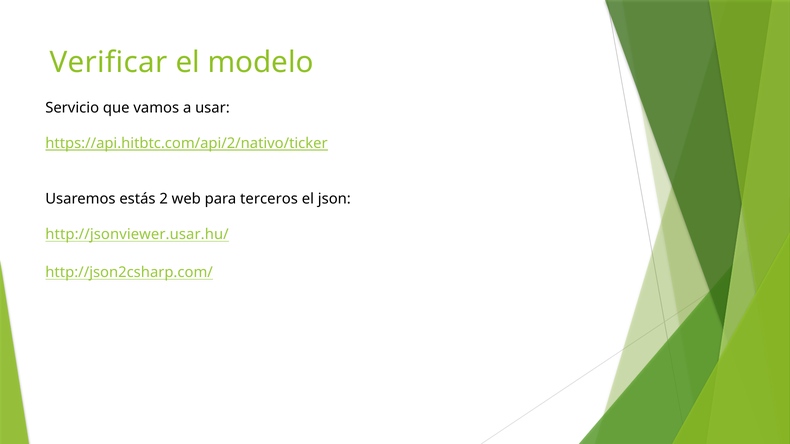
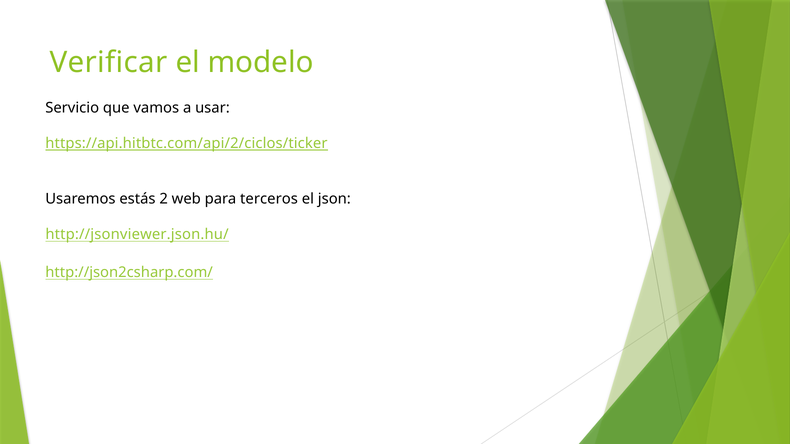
https://api.hitbtc.com/api/2/nativo/ticker: https://api.hitbtc.com/api/2/nativo/ticker -> https://api.hitbtc.com/api/2/ciclos/ticker (186, 144)
http://jsonviewer.usar.hu/: http://jsonviewer.usar.hu/ -> http://jsonviewer.json.hu/ (137, 235)
